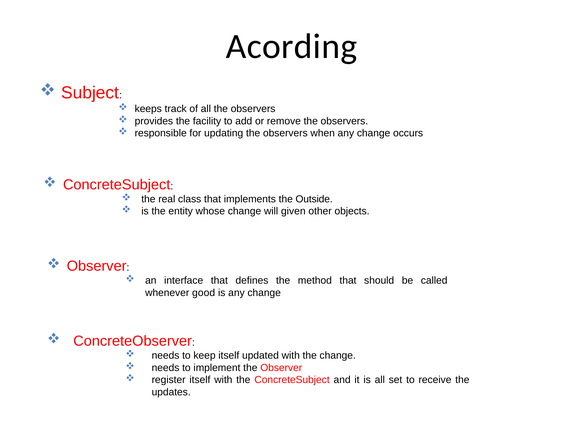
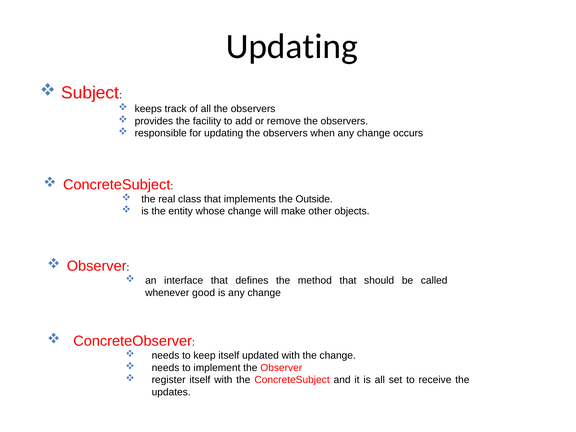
Acording: Acording -> Updating (292, 46)
given: given -> make (293, 211)
